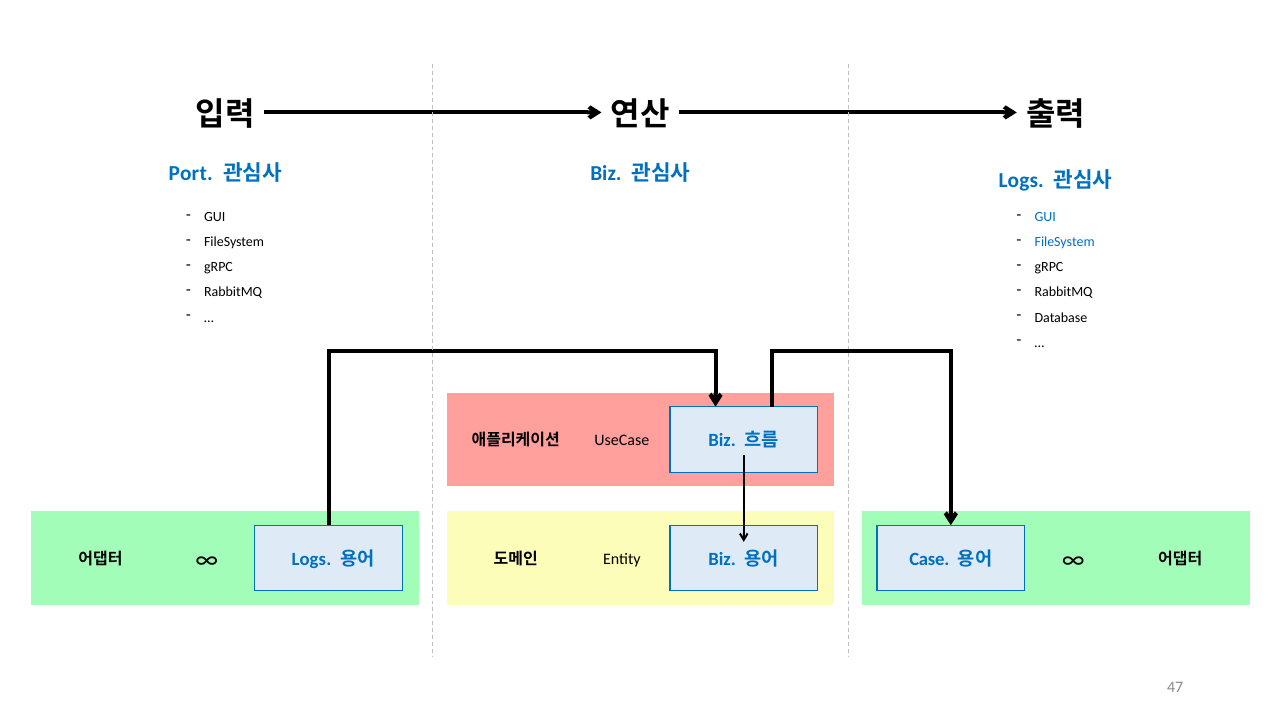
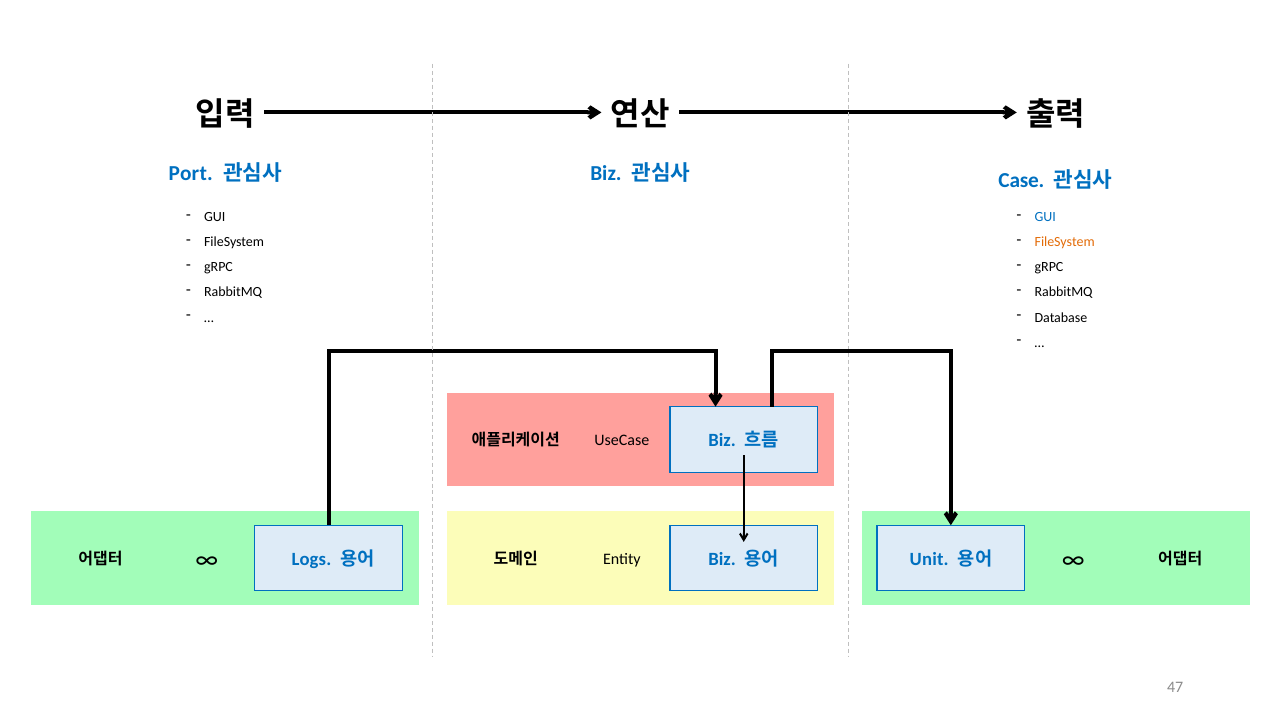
Logs: Logs -> Case (1021, 180)
FileSystem colour: blue -> orange (1065, 242)
Case: Case -> Unit (929, 560)
